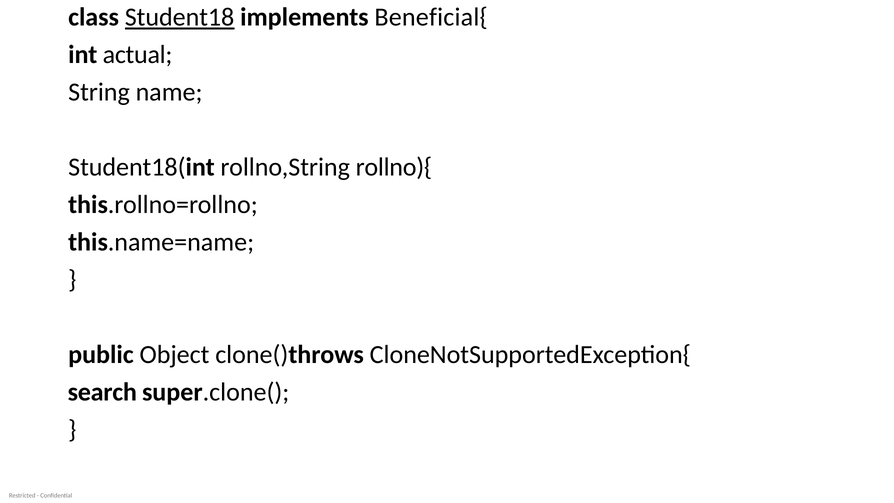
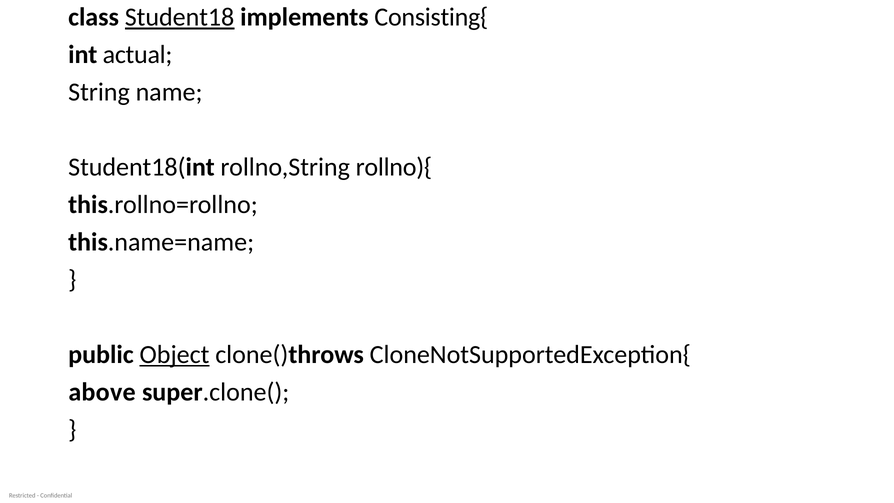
Beneficial{: Beneficial{ -> Consisting{ (431, 17)
Object underline: none -> present (174, 355)
search: search -> above (102, 392)
